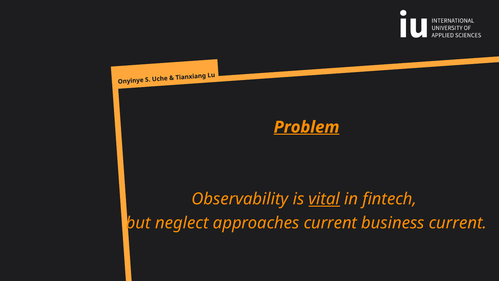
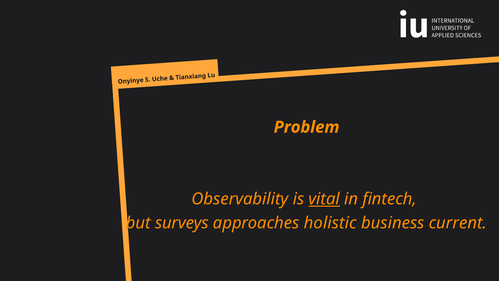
Problem underline: present -> none (307, 127)
neglect: neglect -> surveys (182, 223)
approaches current: current -> holistic (330, 223)
